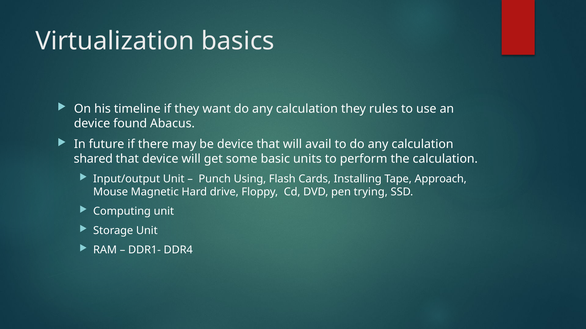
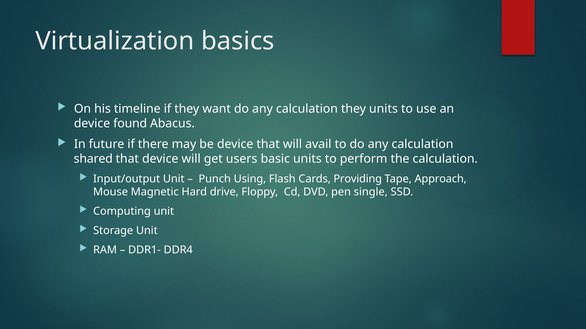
they rules: rules -> units (383, 109)
some: some -> users (242, 159)
Installing: Installing -> Providing (358, 179)
trying: trying -> single (371, 192)
